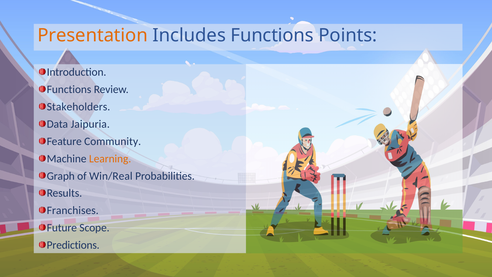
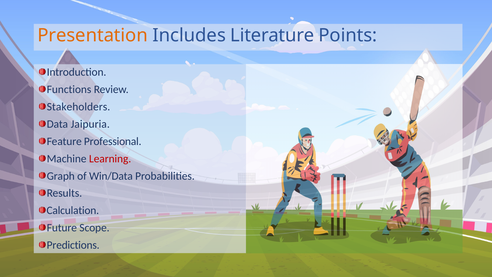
Includes Functions: Functions -> Literature (272, 36)
Community: Community -> Professional (113, 141)
Learning colour: orange -> red (110, 158)
Win/Real: Win/Real -> Win/Data (111, 176)
Franchises: Franchises -> Calculation (73, 210)
